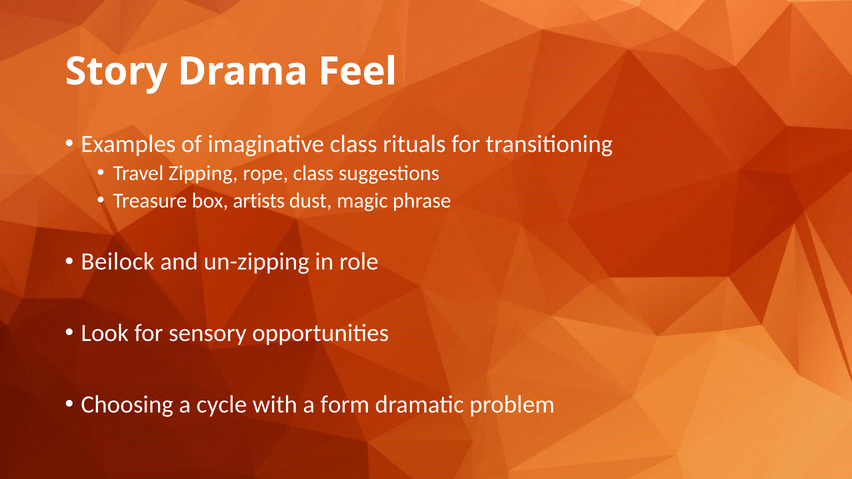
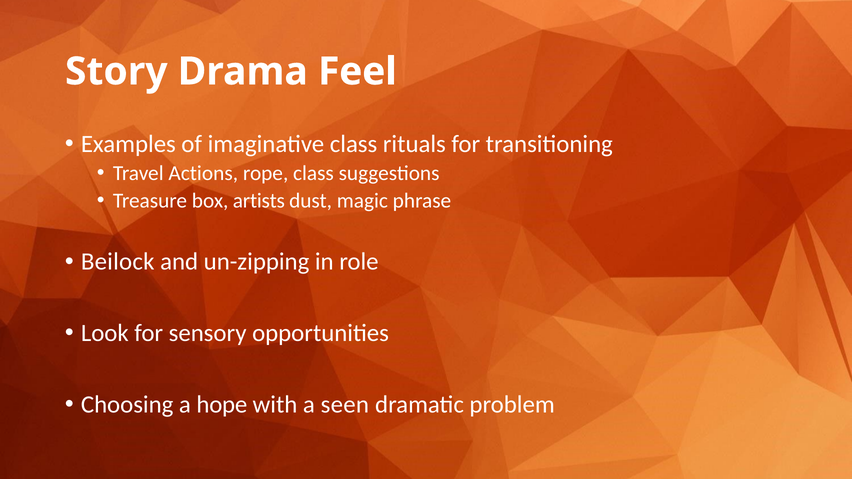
Zipping: Zipping -> Actions (203, 173)
cycle: cycle -> hope (222, 405)
form: form -> seen (345, 405)
